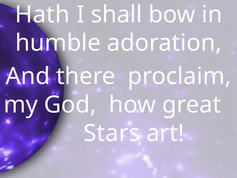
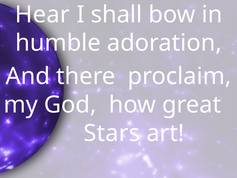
Hath: Hath -> Hear (42, 14)
